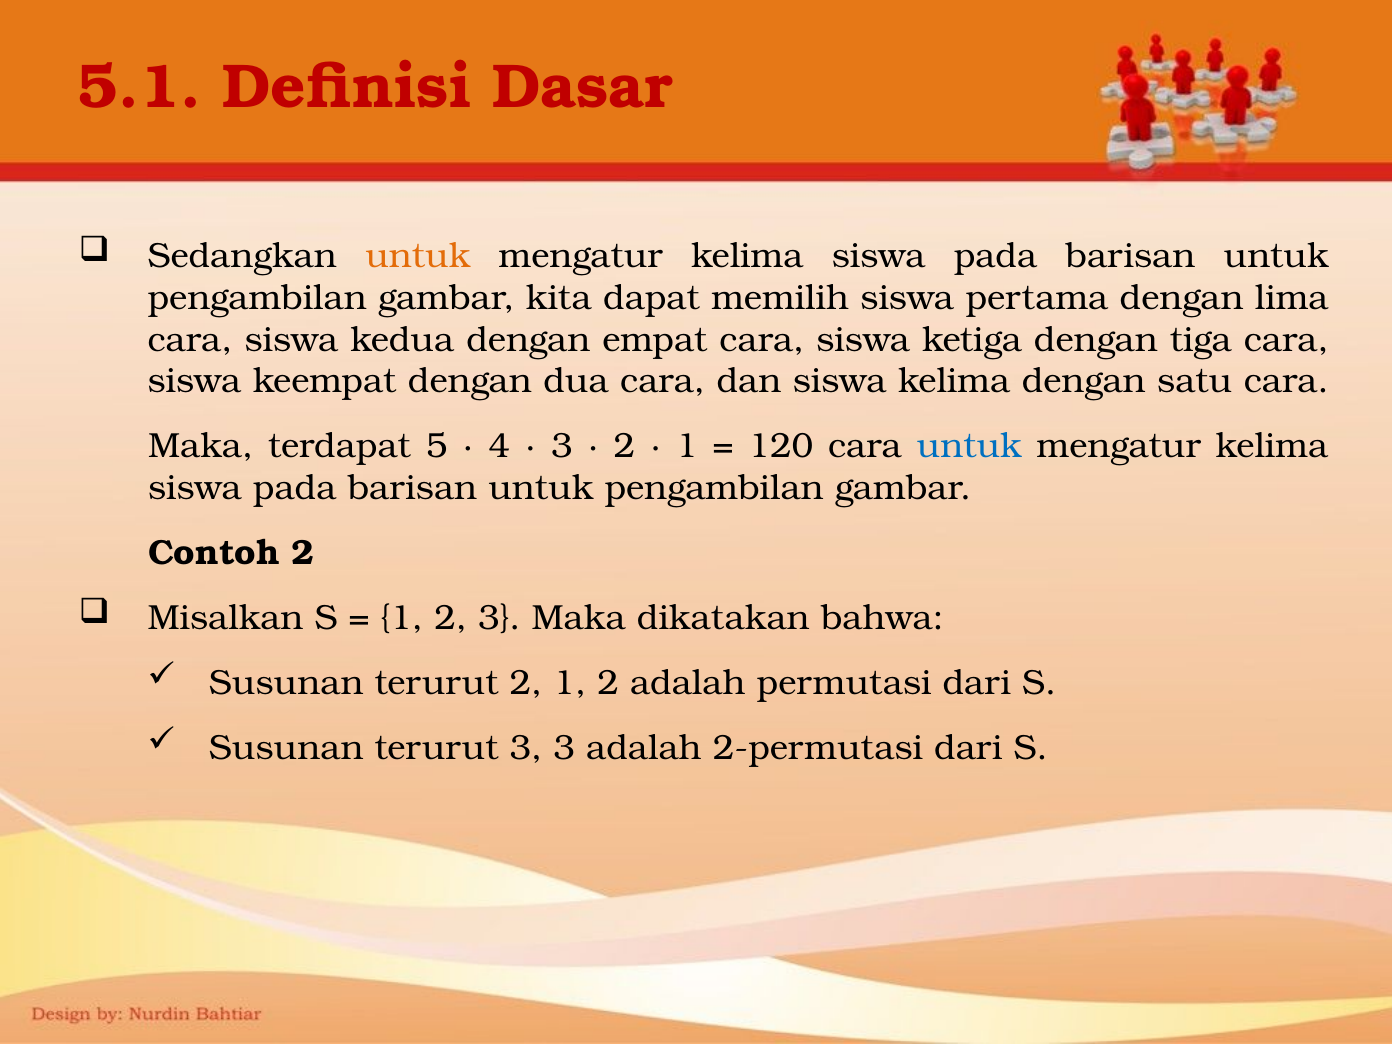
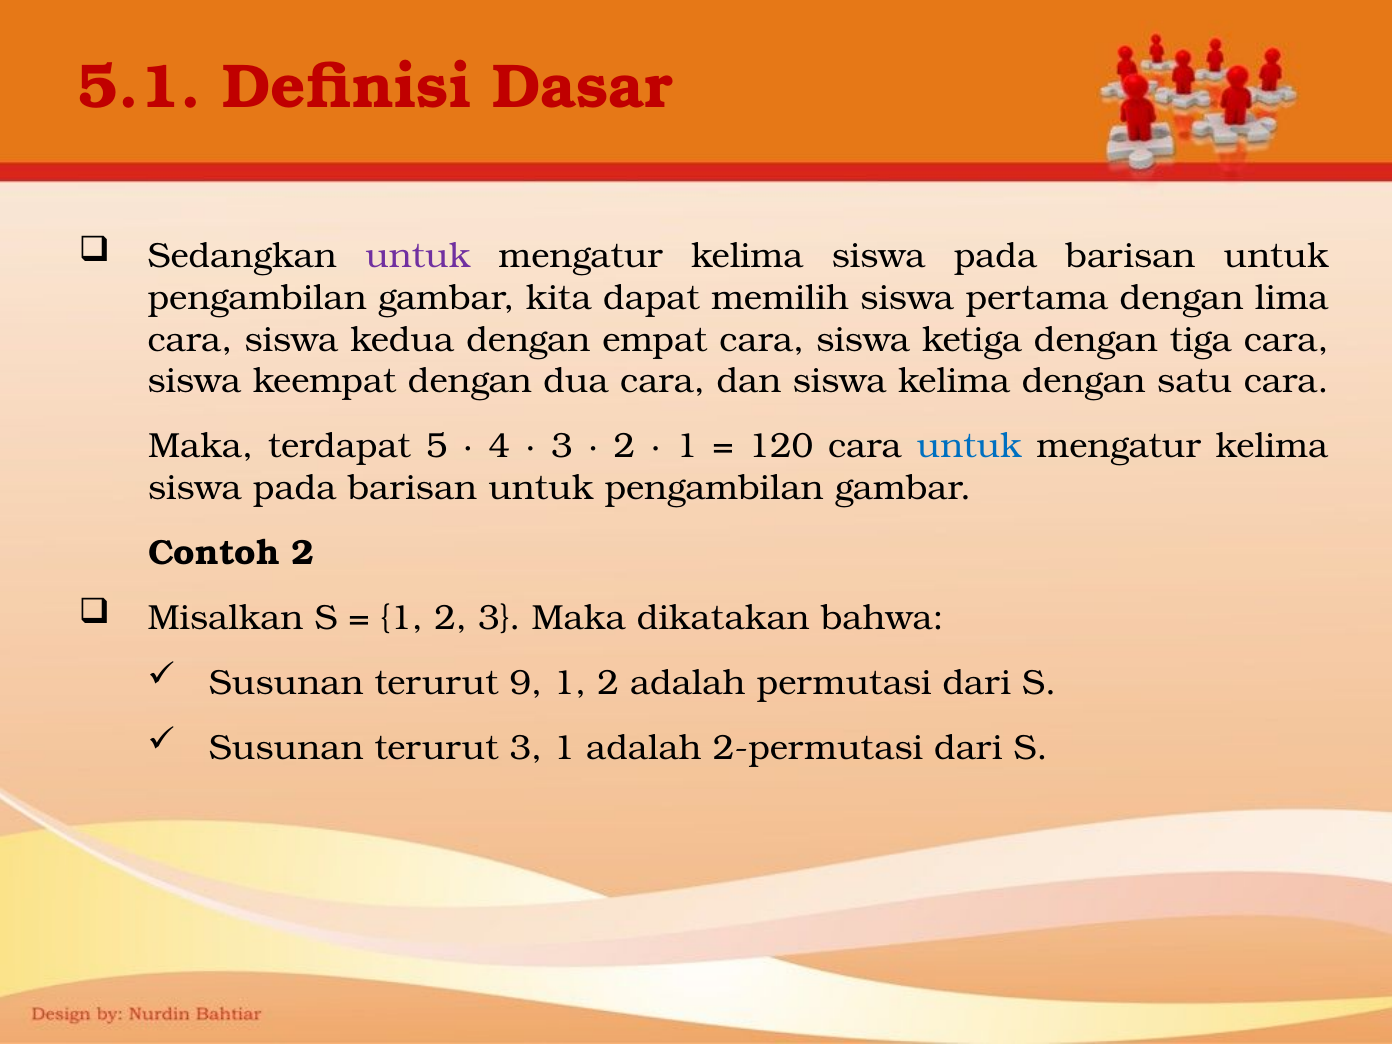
untuk colour: orange -> purple (418, 256)
terurut 2: 2 -> 9 (526, 683)
3 3: 3 -> 1 (564, 748)
